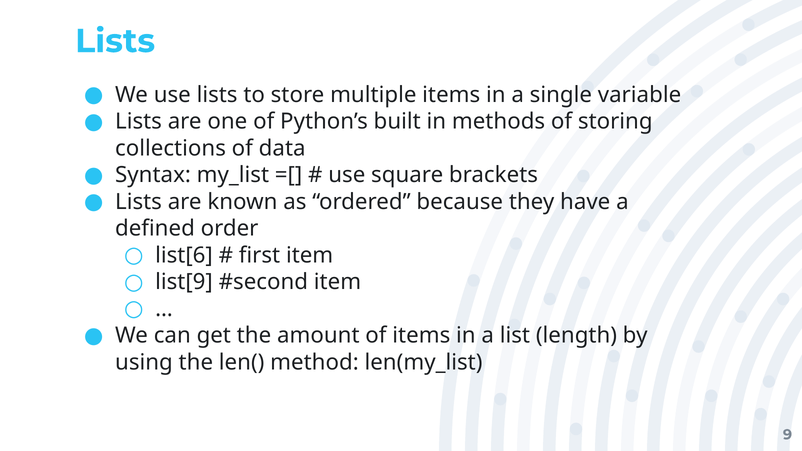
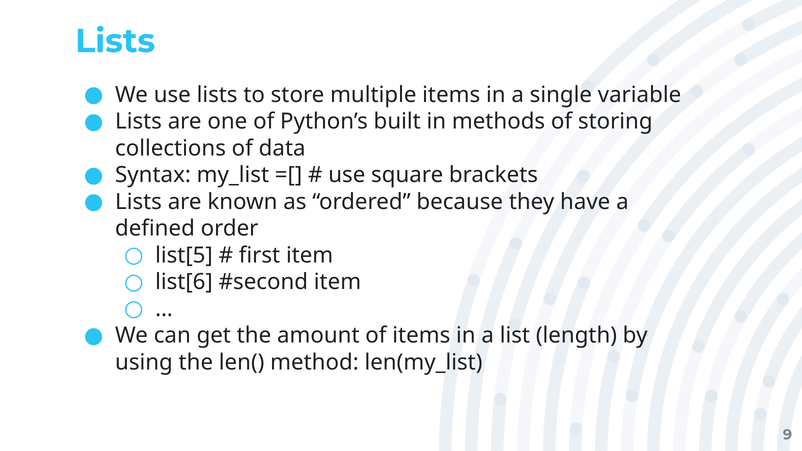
list[6: list[6 -> list[5 (184, 255)
list[9: list[9 -> list[6 (184, 282)
